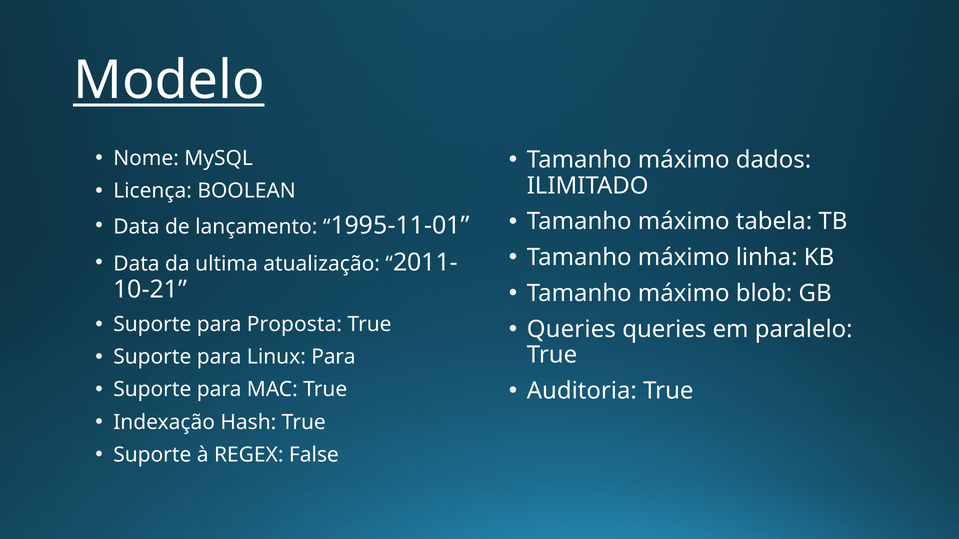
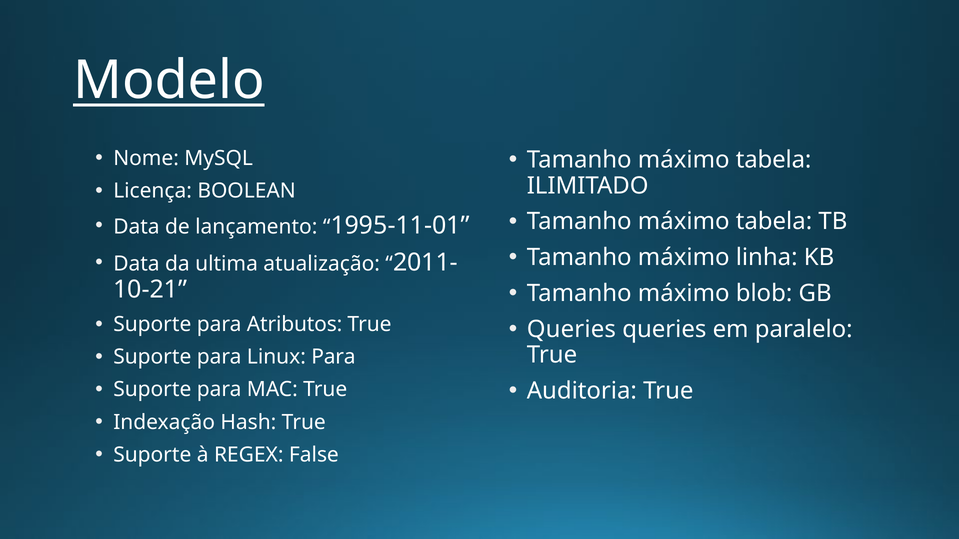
dados: dados -> tabela (774, 160)
Proposta: Proposta -> Atributos (295, 325)
